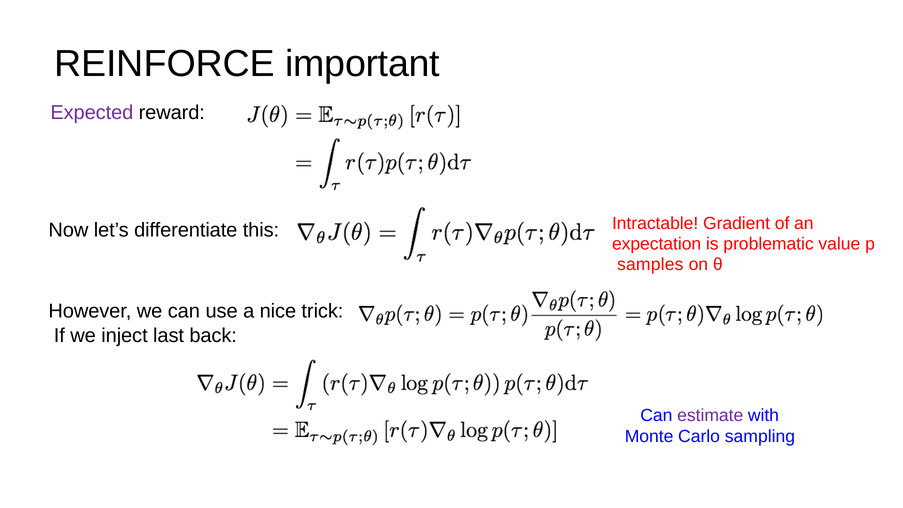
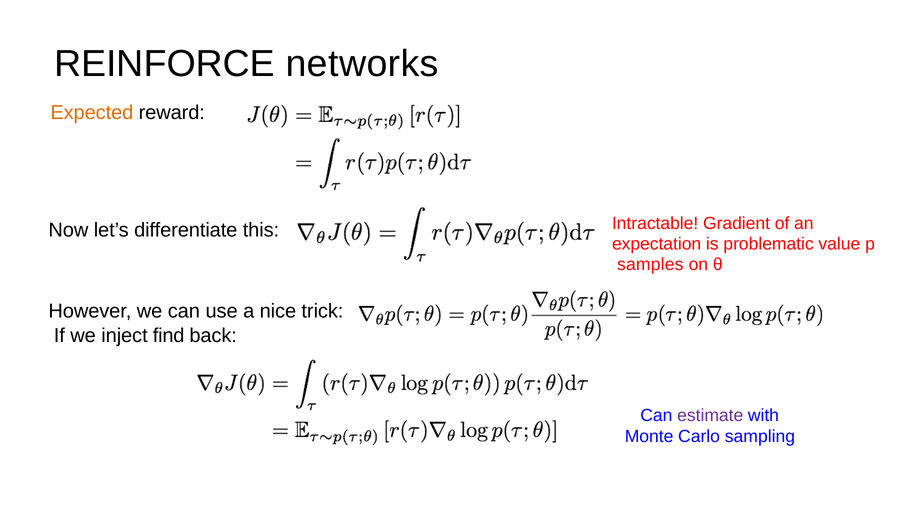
important: important -> networks (362, 64)
Expected colour: purple -> orange (92, 113)
last: last -> find (169, 335)
